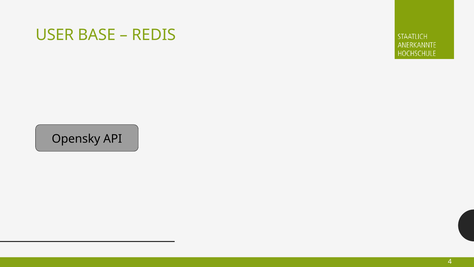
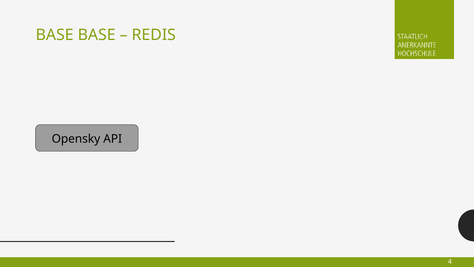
USER: USER -> BASE (55, 35)
